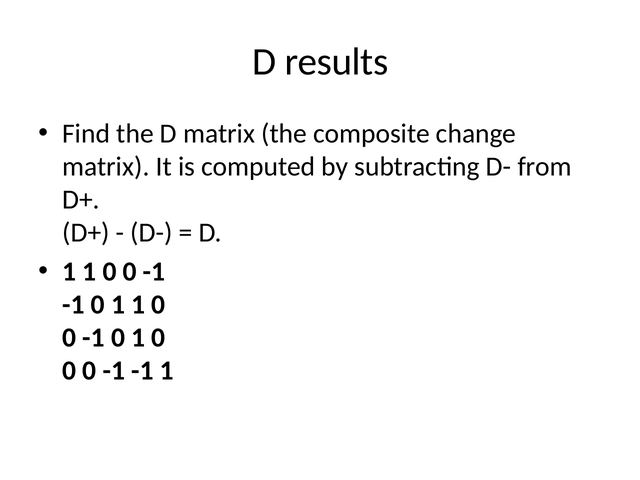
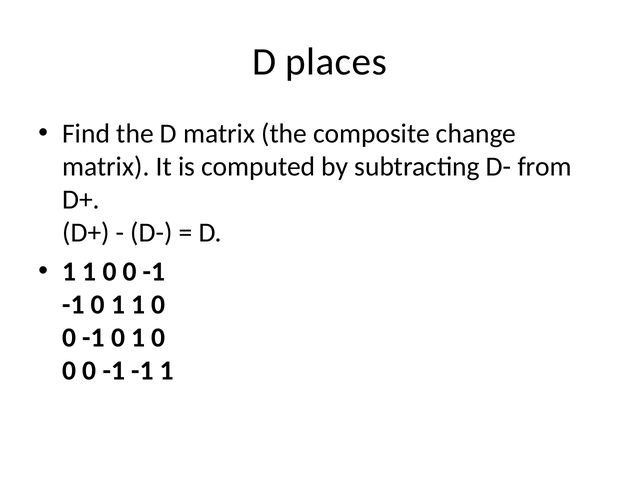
results: results -> places (336, 62)
